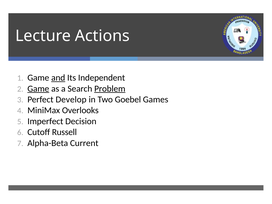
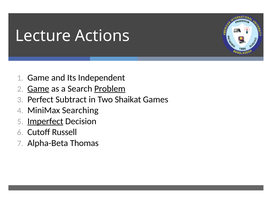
and underline: present -> none (58, 78)
Develop: Develop -> Subtract (71, 100)
Goebel: Goebel -> Shaikat (128, 100)
Overlooks: Overlooks -> Searching (80, 110)
Imperfect underline: none -> present (45, 121)
Current: Current -> Thomas (84, 143)
